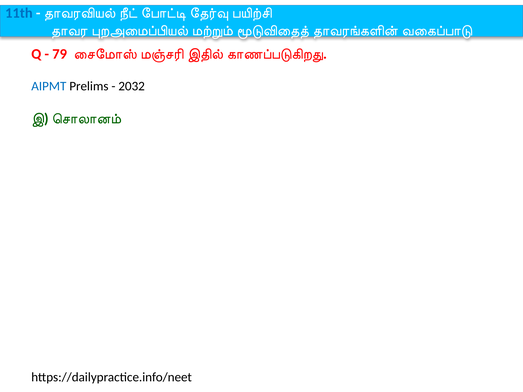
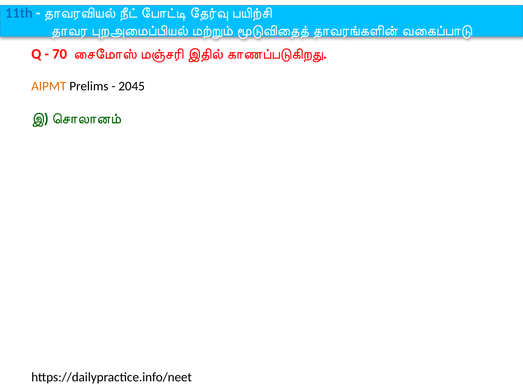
79: 79 -> 70 (60, 54)
AIPMT colour: blue -> orange (49, 86)
2032: 2032 -> 2045 (132, 86)
